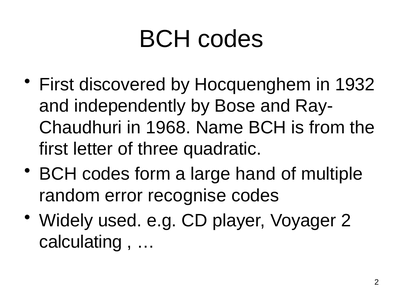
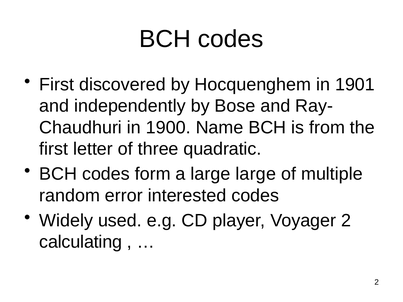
1932: 1932 -> 1901 (355, 85)
1968: 1968 -> 1900 (168, 128)
large hand: hand -> large (256, 174)
recognise: recognise -> interested (187, 196)
